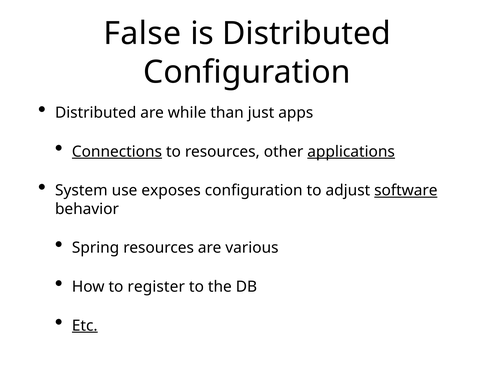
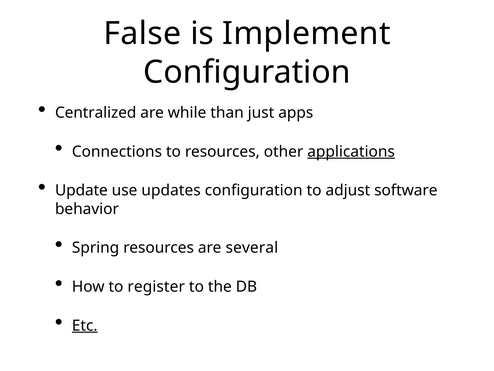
is Distributed: Distributed -> Implement (306, 34)
Distributed: Distributed -> Centralized (96, 113)
Connections underline: present -> none (117, 151)
System: System -> Update (81, 190)
exposes: exposes -> updates (171, 190)
software underline: present -> none (406, 190)
various: various -> several (252, 248)
